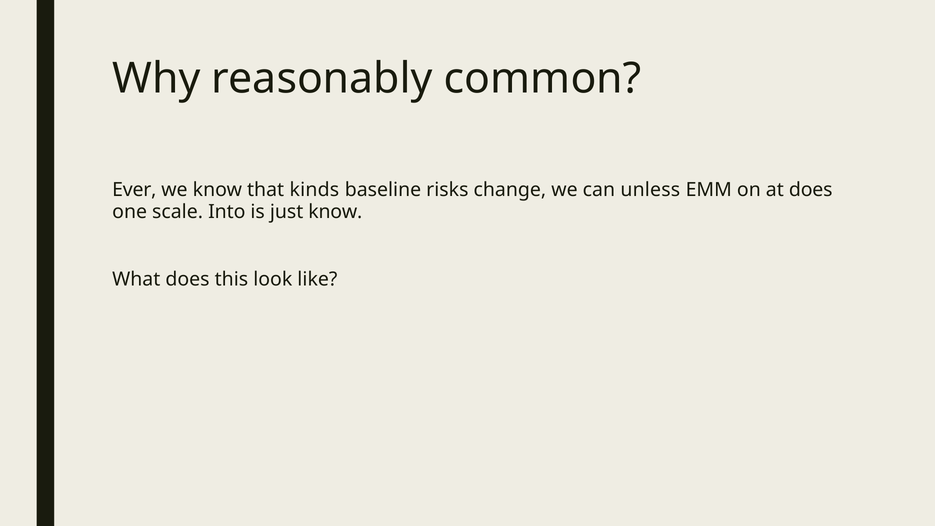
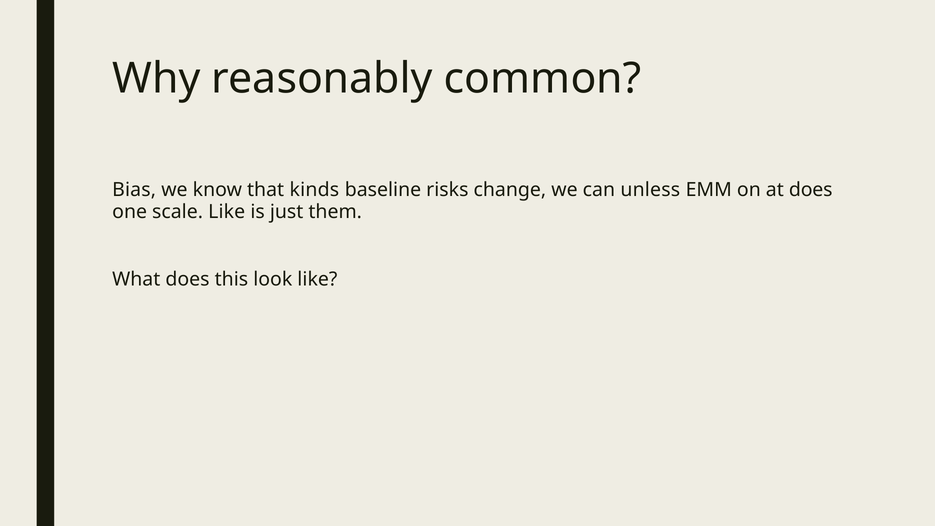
Ever: Ever -> Bias (134, 190)
scale Into: Into -> Like (227, 212)
just know: know -> them (335, 212)
